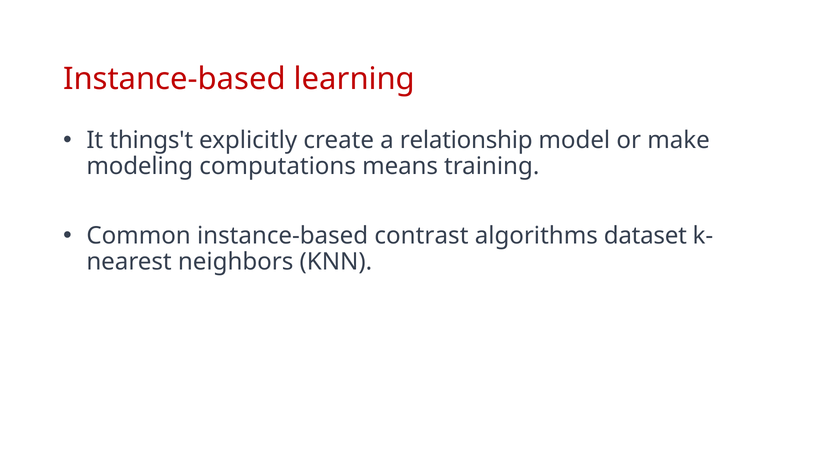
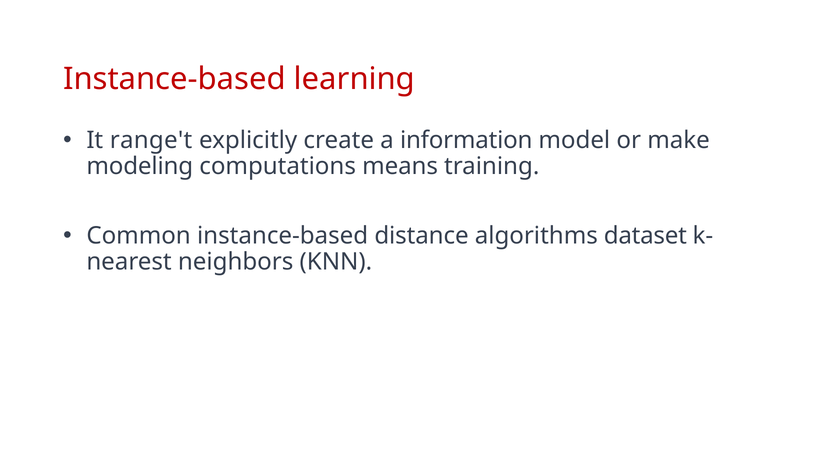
things't: things't -> range't (151, 140)
relationship: relationship -> information (466, 140)
contrast: contrast -> distance (422, 236)
